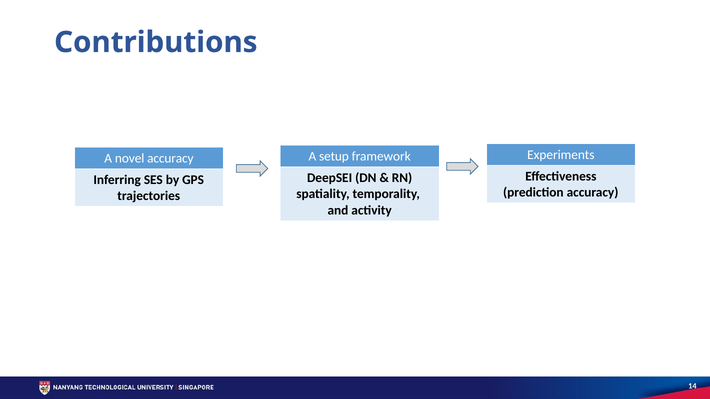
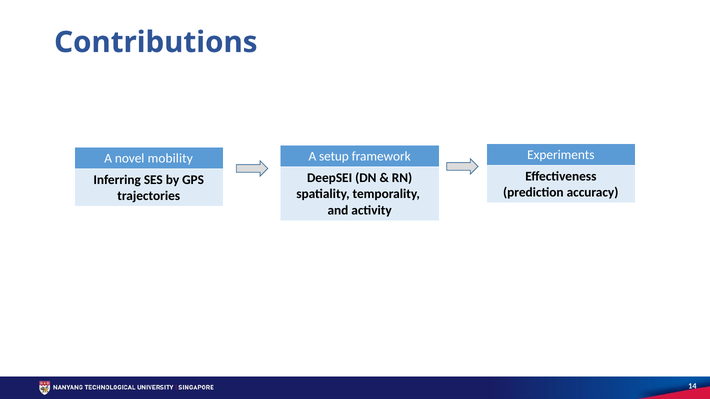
novel accuracy: accuracy -> mobility (170, 158)
